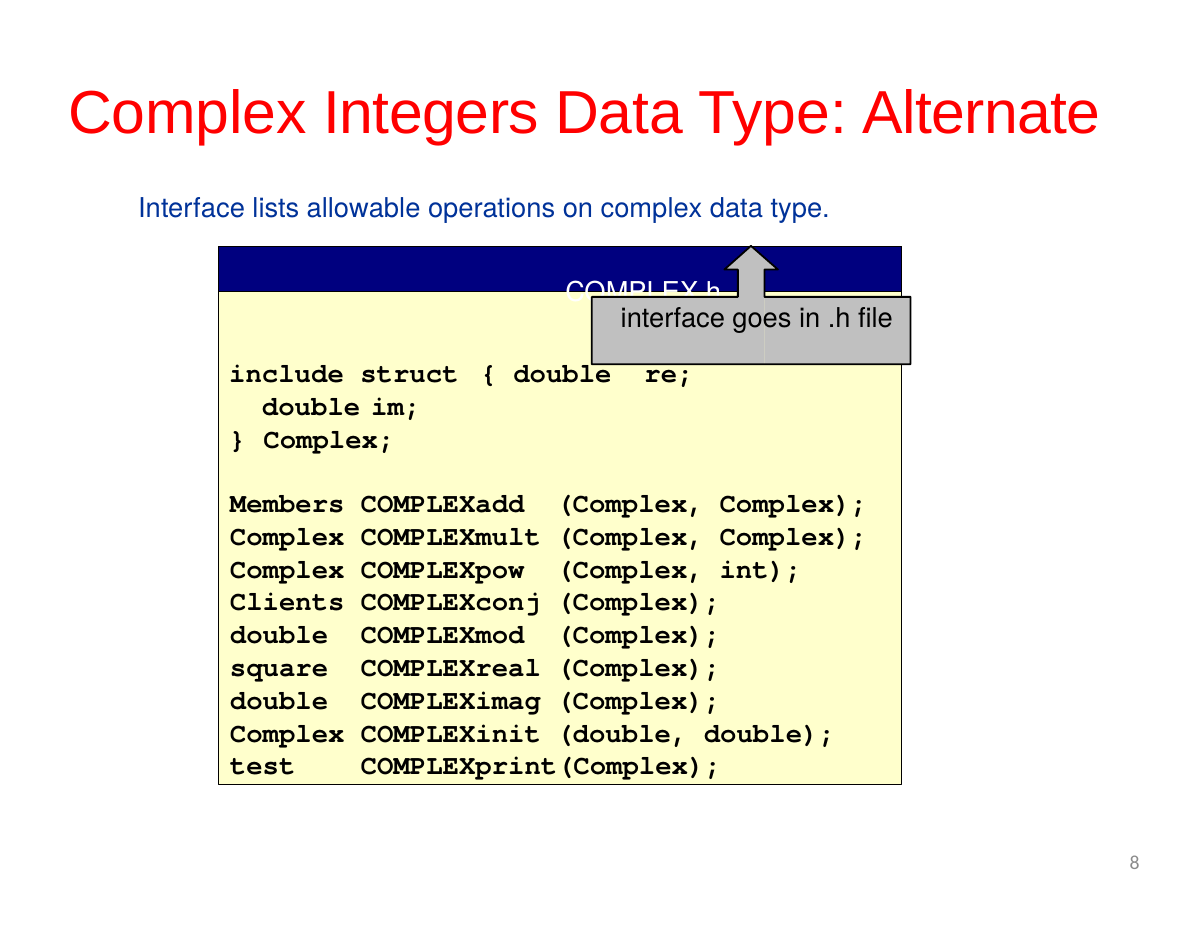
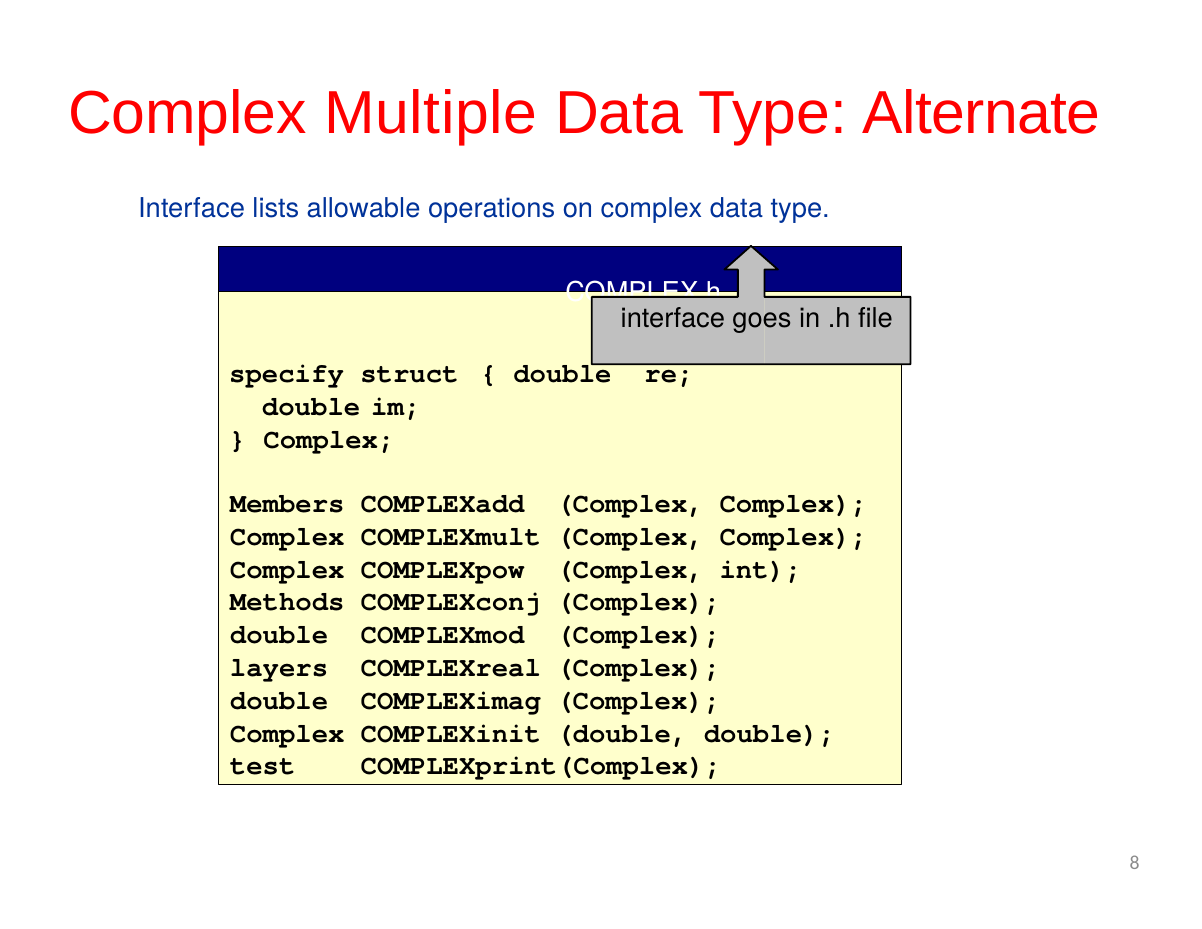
Integers: Integers -> Multiple (431, 114)
include: include -> specify (287, 373)
Clients: Clients -> Methods (287, 602)
square: square -> layers (279, 667)
